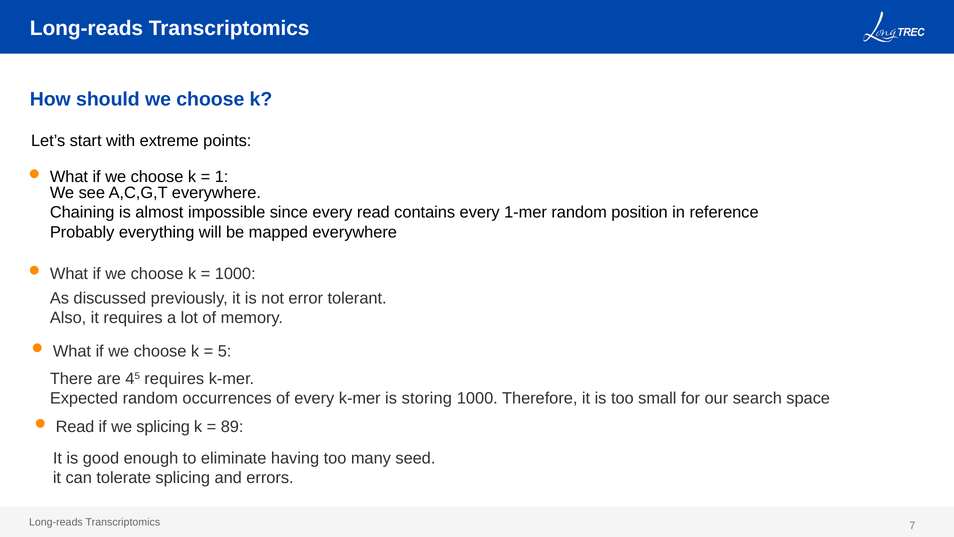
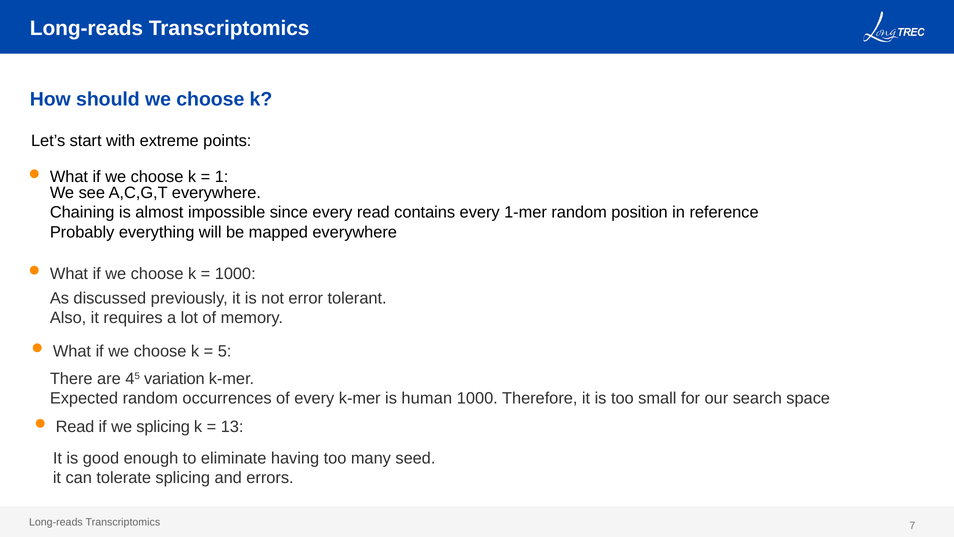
45 requires: requires -> variation (174, 379)
storing: storing -> human (427, 398)
89: 89 -> 13 (232, 427)
